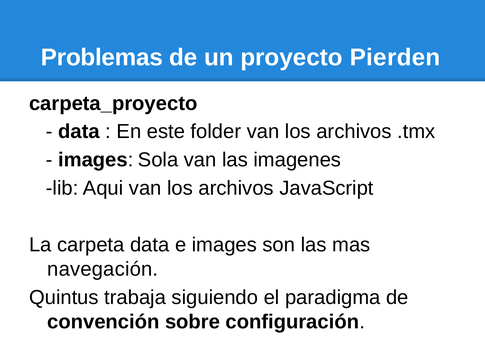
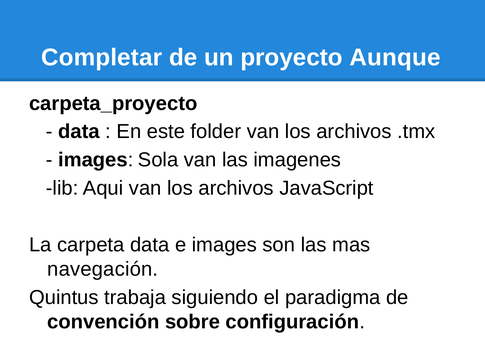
Problemas: Problemas -> Completar (102, 57)
Pierden: Pierden -> Aunque (395, 57)
